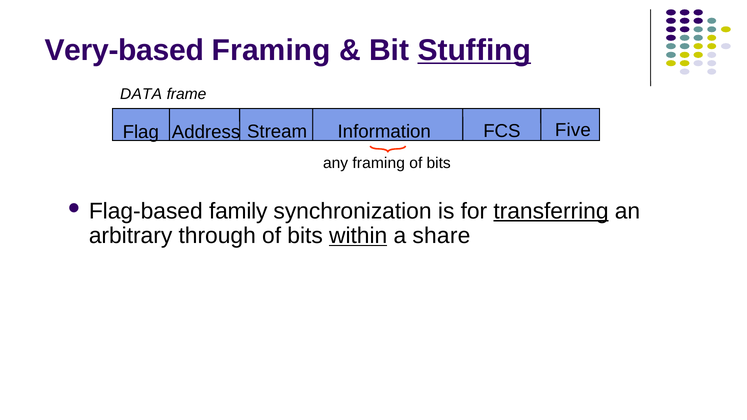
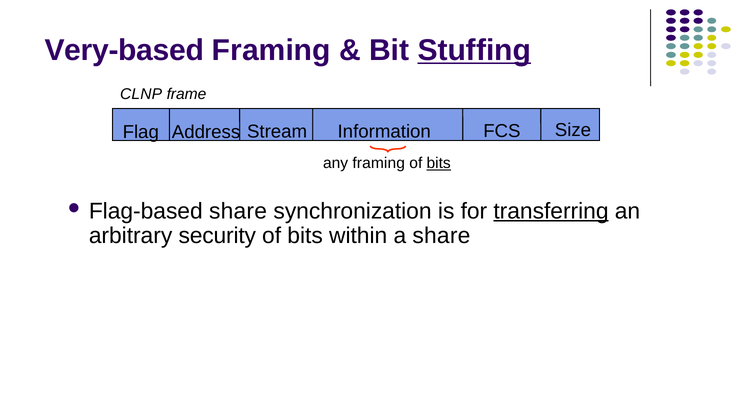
DATA: DATA -> CLNP (141, 94)
Five: Five -> Size (573, 130)
bits underline: none -> present (439, 163)
Flag-based family: family -> share (238, 211)
through: through -> security (217, 236)
within underline: present -> none (358, 236)
